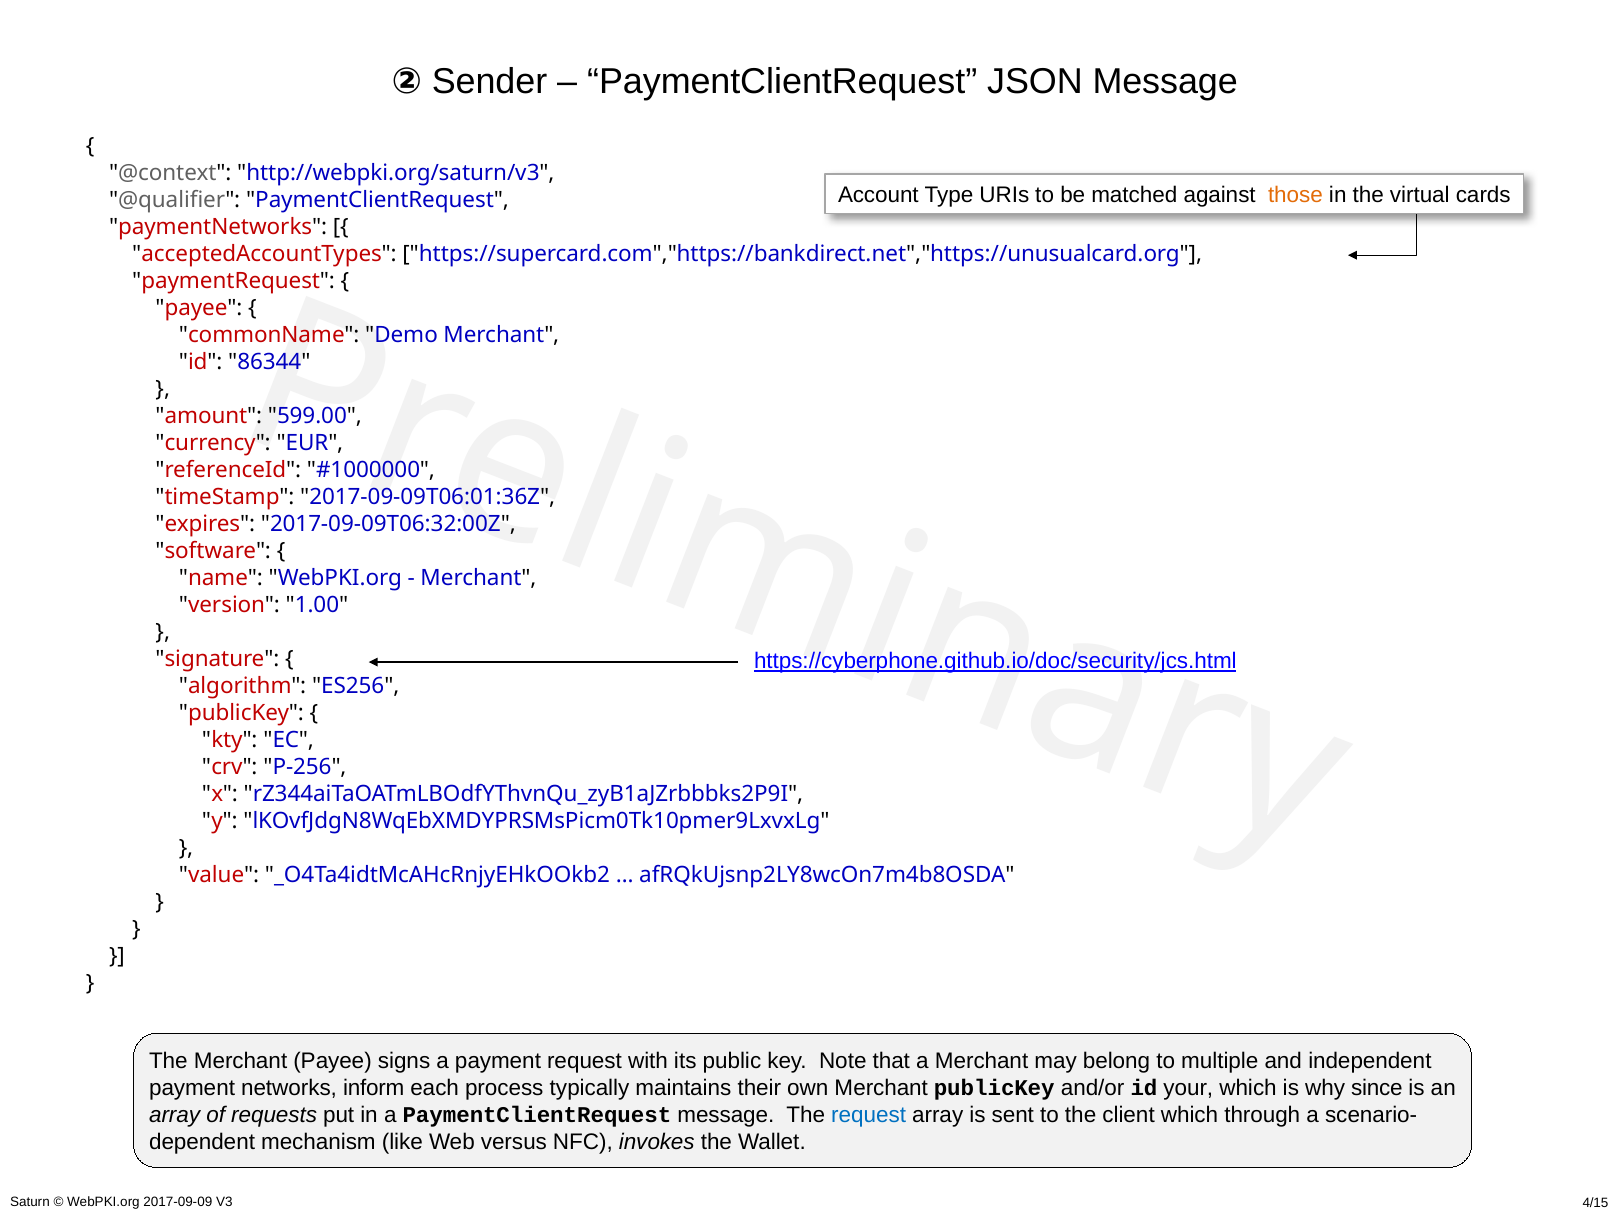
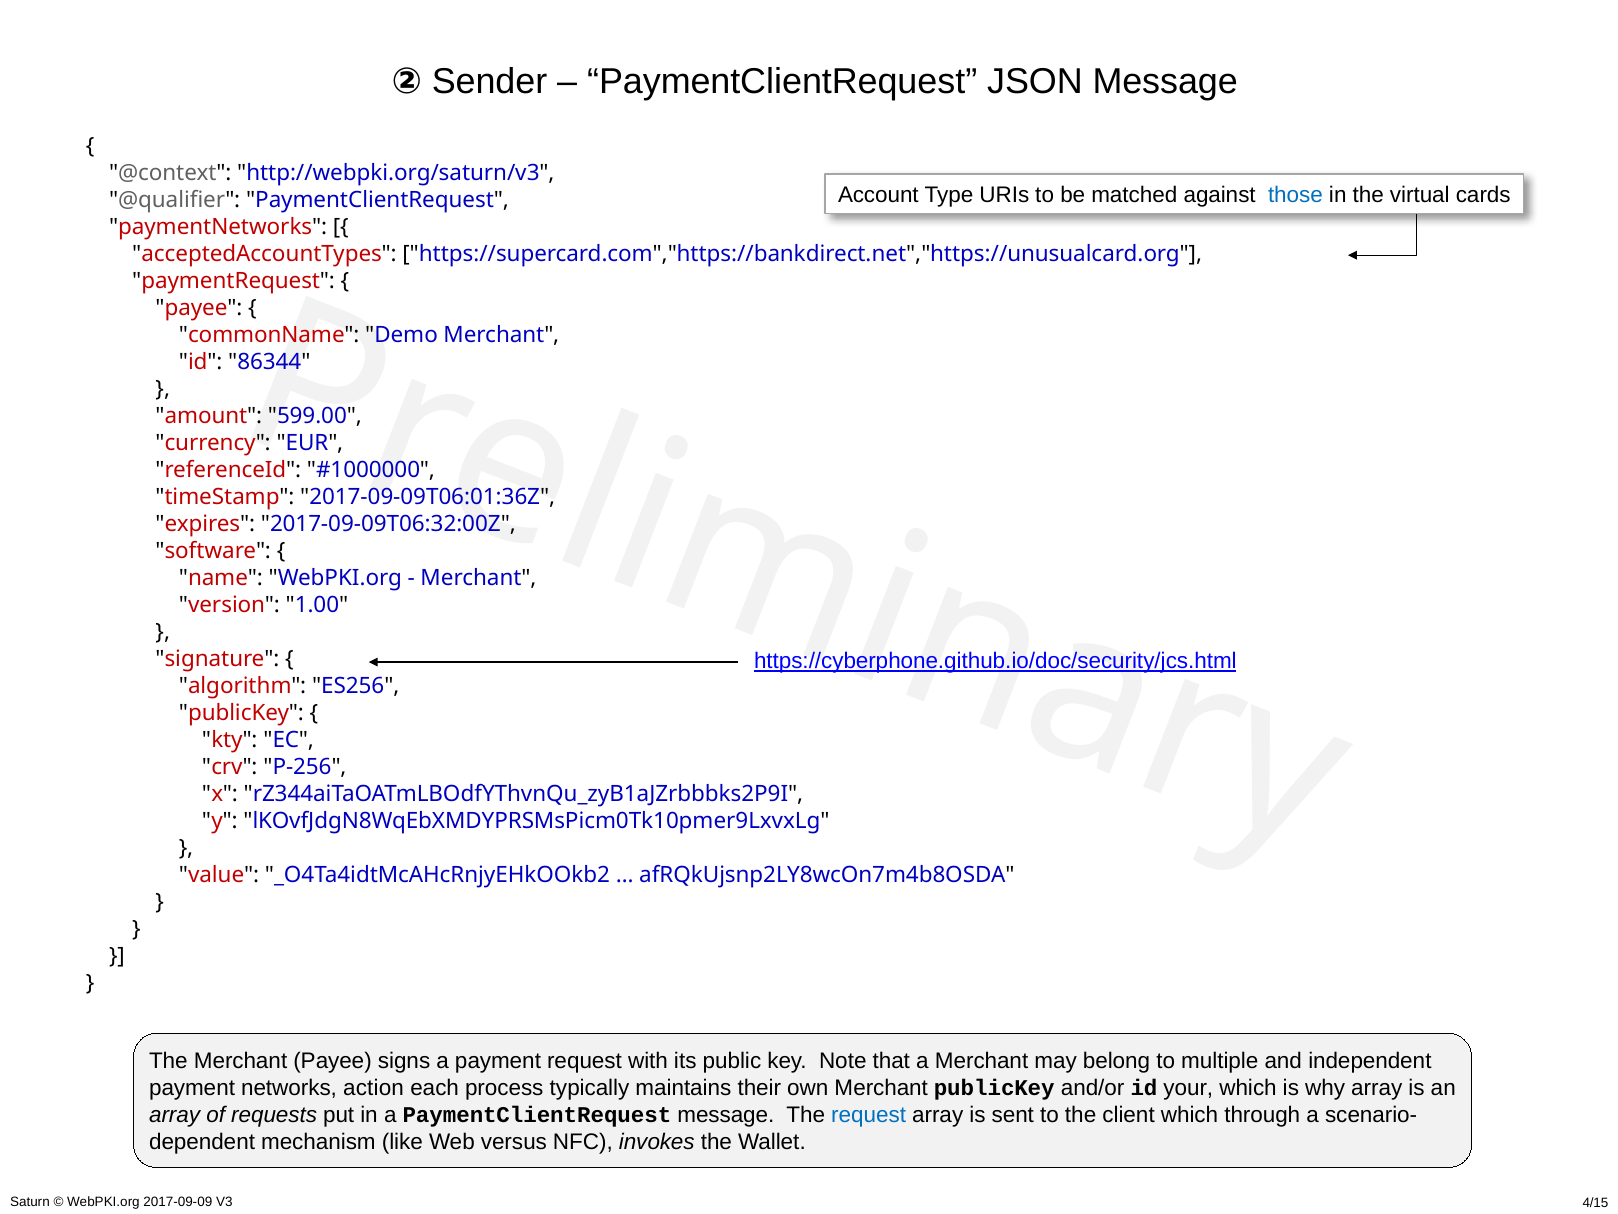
those colour: orange -> blue (1295, 195)
inform: inform -> action (374, 1088)
why since: since -> array (1377, 1088)
